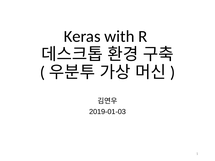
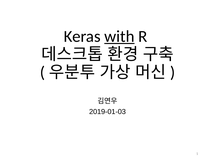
with underline: none -> present (119, 36)
